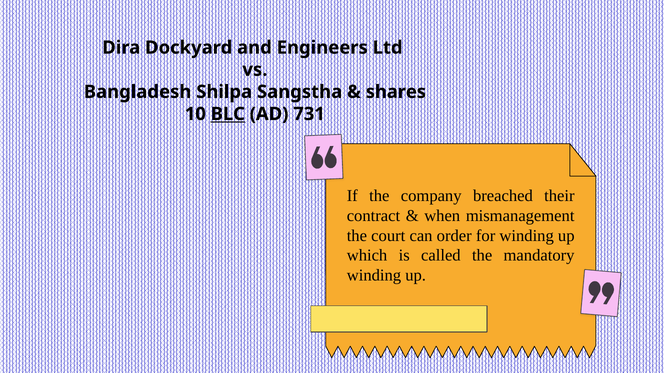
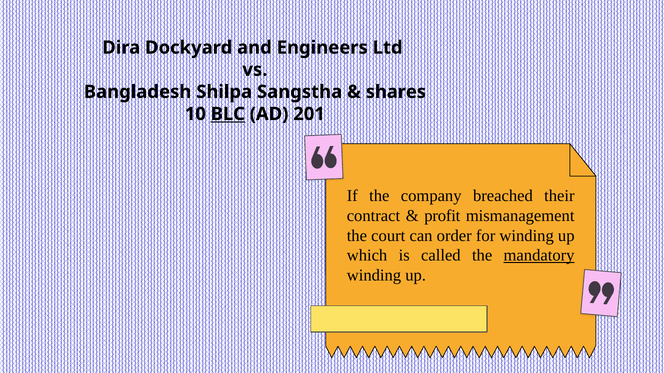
731: 731 -> 201 (309, 114)
when: when -> profit (442, 216)
mandatory underline: none -> present (539, 256)
